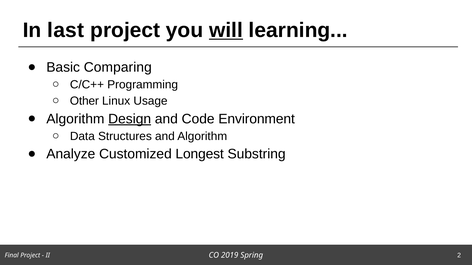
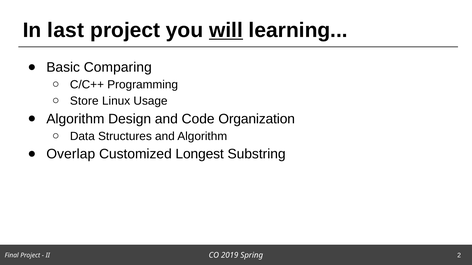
Other: Other -> Store (84, 101)
Design underline: present -> none (130, 119)
Environment: Environment -> Organization (257, 119)
Analyze: Analyze -> Overlap (71, 154)
